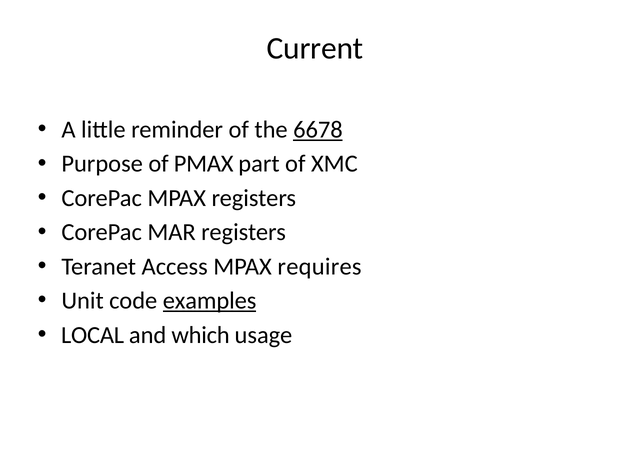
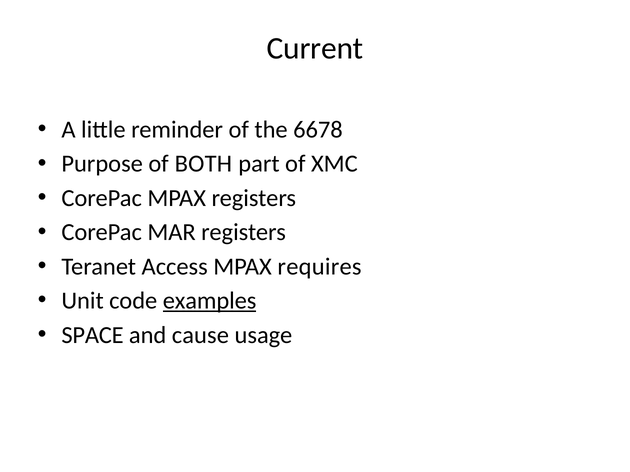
6678 underline: present -> none (318, 130)
PMAX: PMAX -> BOTH (203, 164)
LOCAL: LOCAL -> SPACE (93, 335)
which: which -> cause (200, 335)
